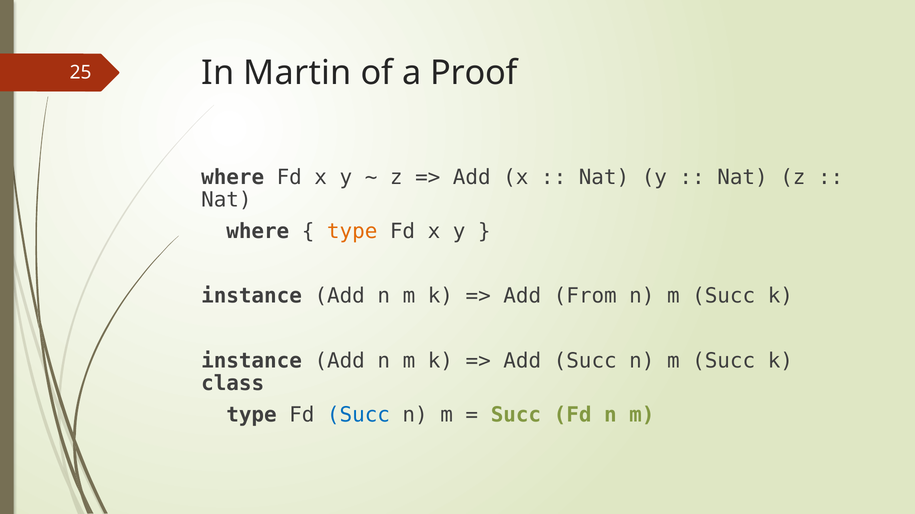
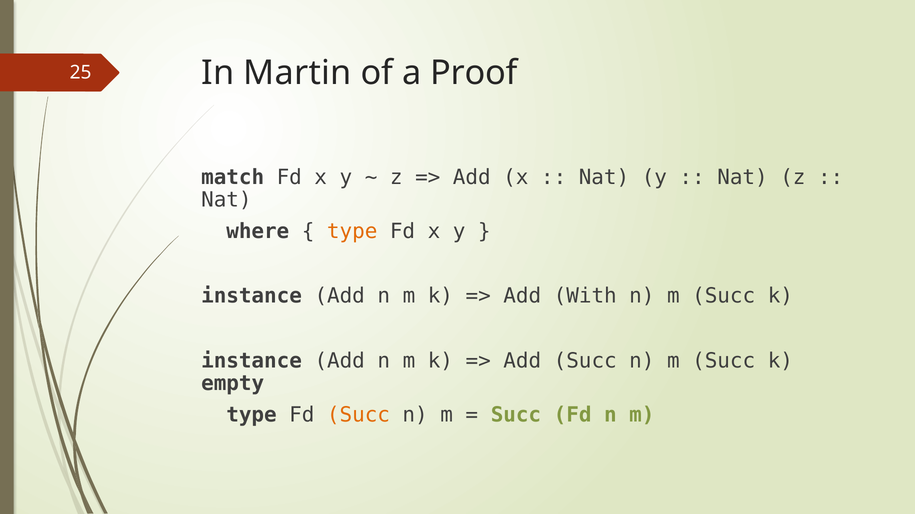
where: where -> match (233, 178)
From: From -> With (585, 296)
class: class -> empty (233, 384)
Succ colour: blue -> orange (358, 415)
